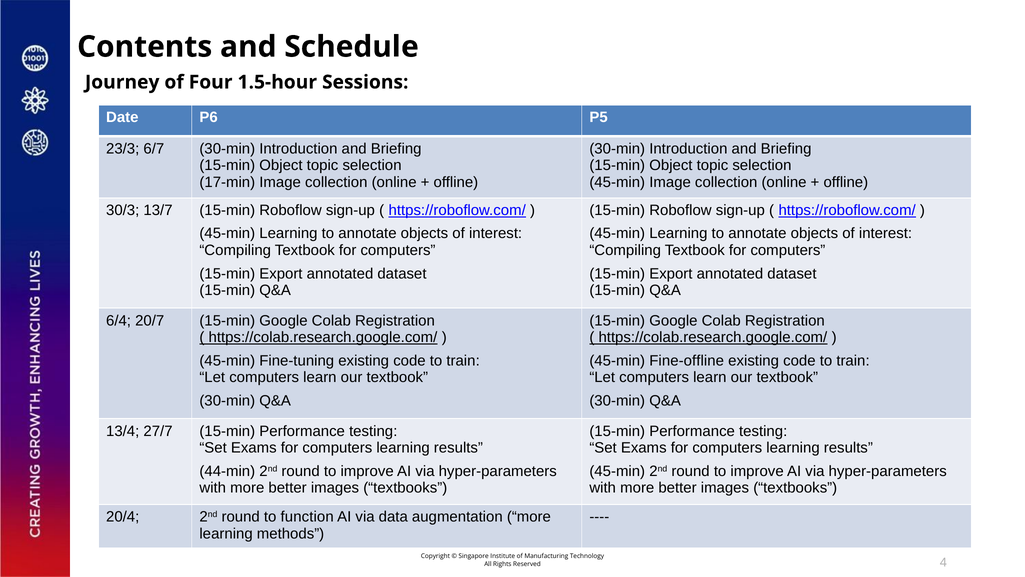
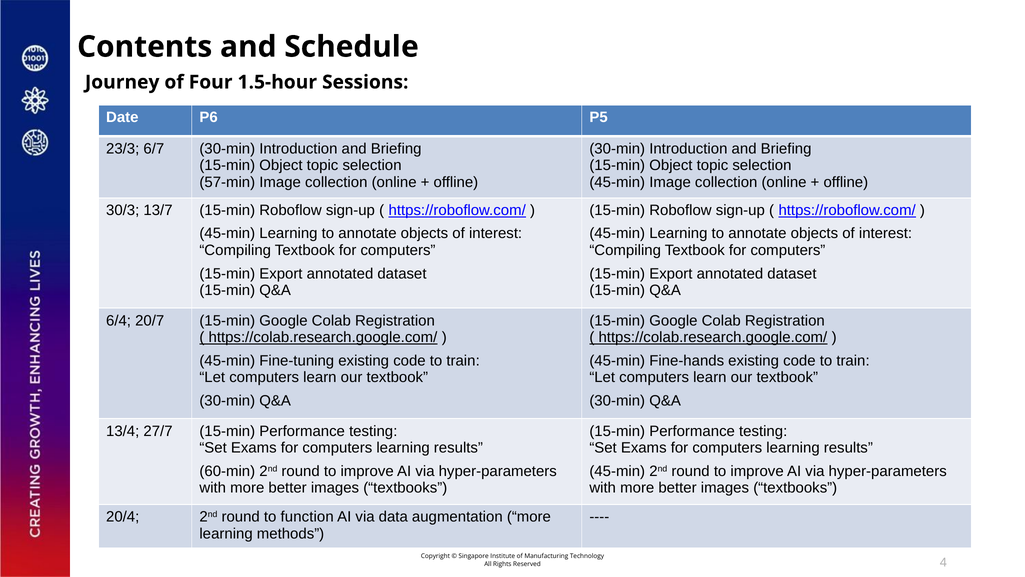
17-min: 17-min -> 57-min (227, 182)
Fine-offline: Fine-offline -> Fine-hands (687, 360)
44-min: 44-min -> 60-min (227, 471)
